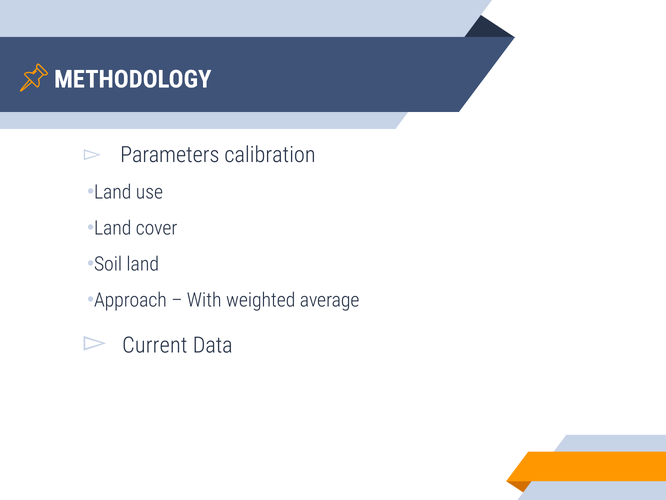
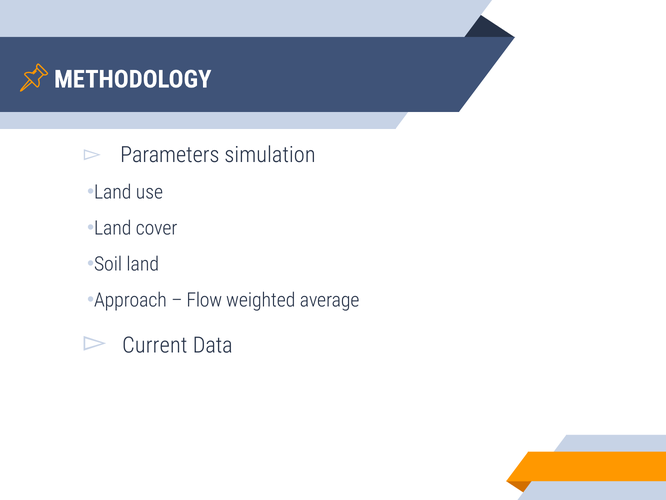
calibration: calibration -> simulation (270, 155)
With: With -> Flow (204, 300)
